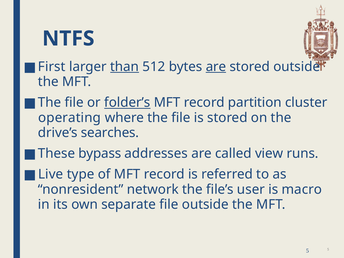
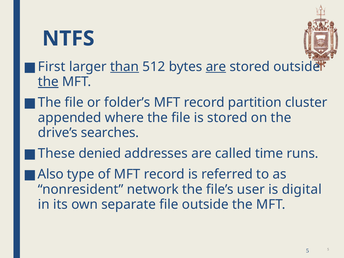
the underline: none -> present (48, 82)
folder’s underline: present -> none (127, 103)
operating: operating -> appended (70, 118)
bypass: bypass -> denied (100, 153)
view: view -> time (269, 153)
Live: Live -> Also (51, 174)
macro: macro -> digital (302, 189)
